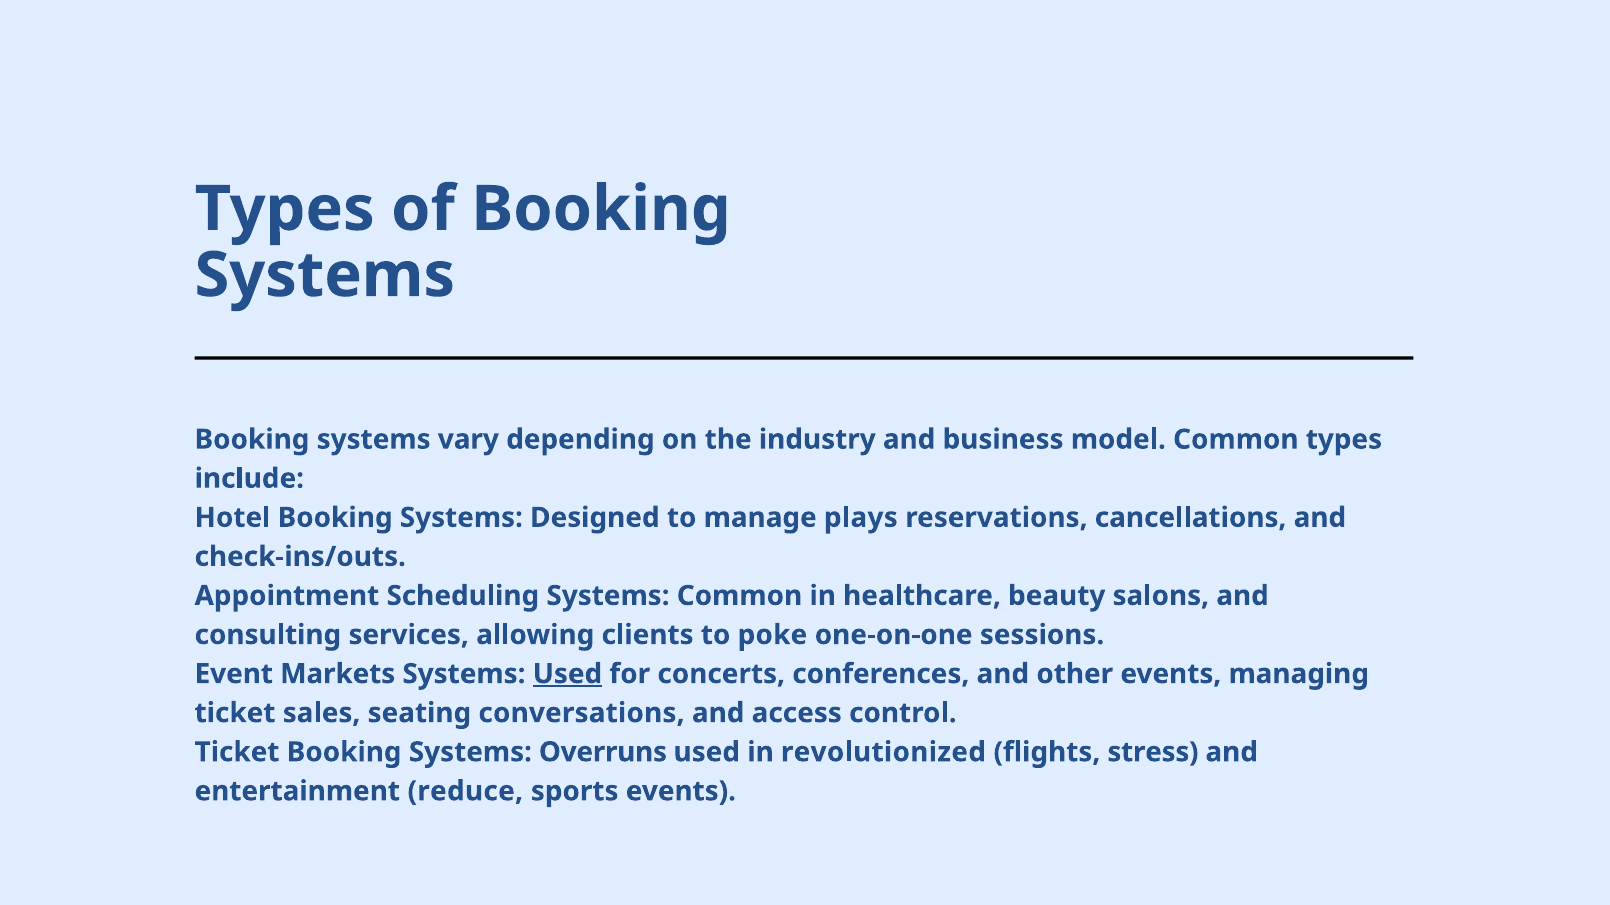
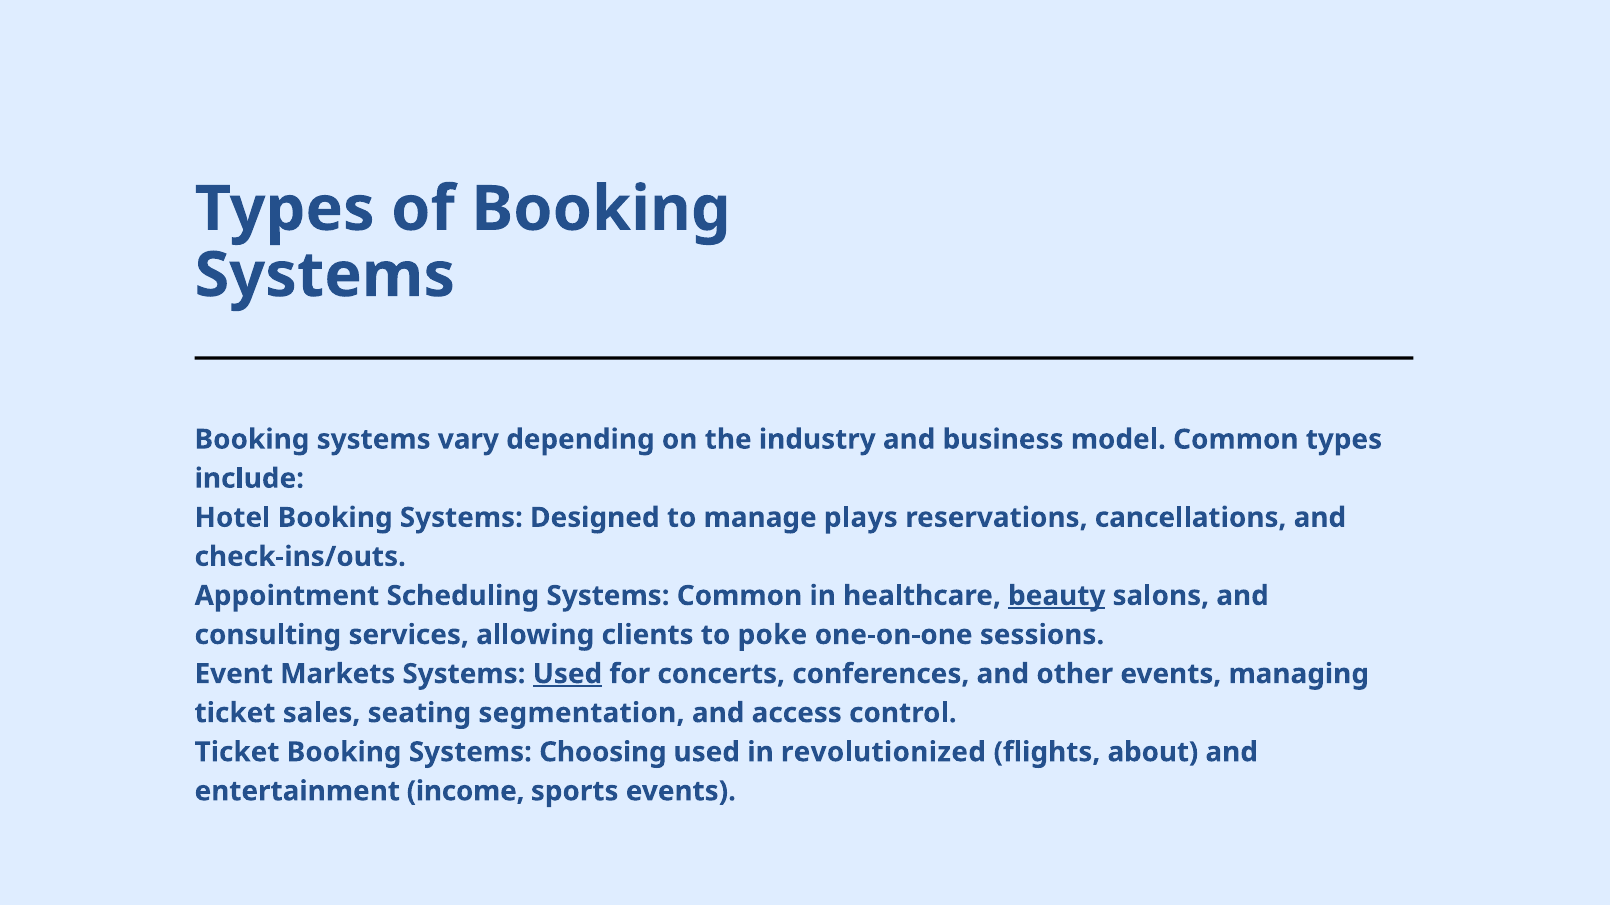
beauty underline: none -> present (1057, 596)
conversations: conversations -> segmentation (581, 714)
Overruns: Overruns -> Choosing (603, 753)
stress: stress -> about (1153, 753)
reduce: reduce -> income (466, 792)
